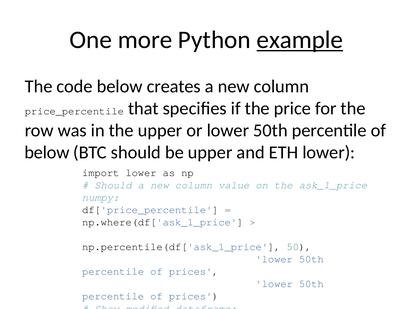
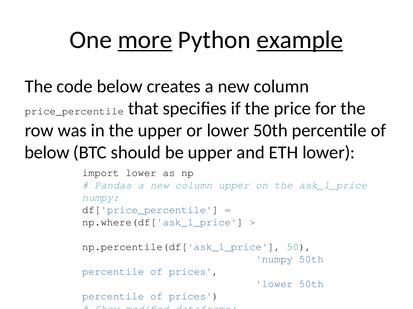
more underline: none -> present (145, 40)
Should: Should -> Pandas (113, 185)
column value: value -> upper (234, 185)
lower: lower -> numpy (274, 260)
